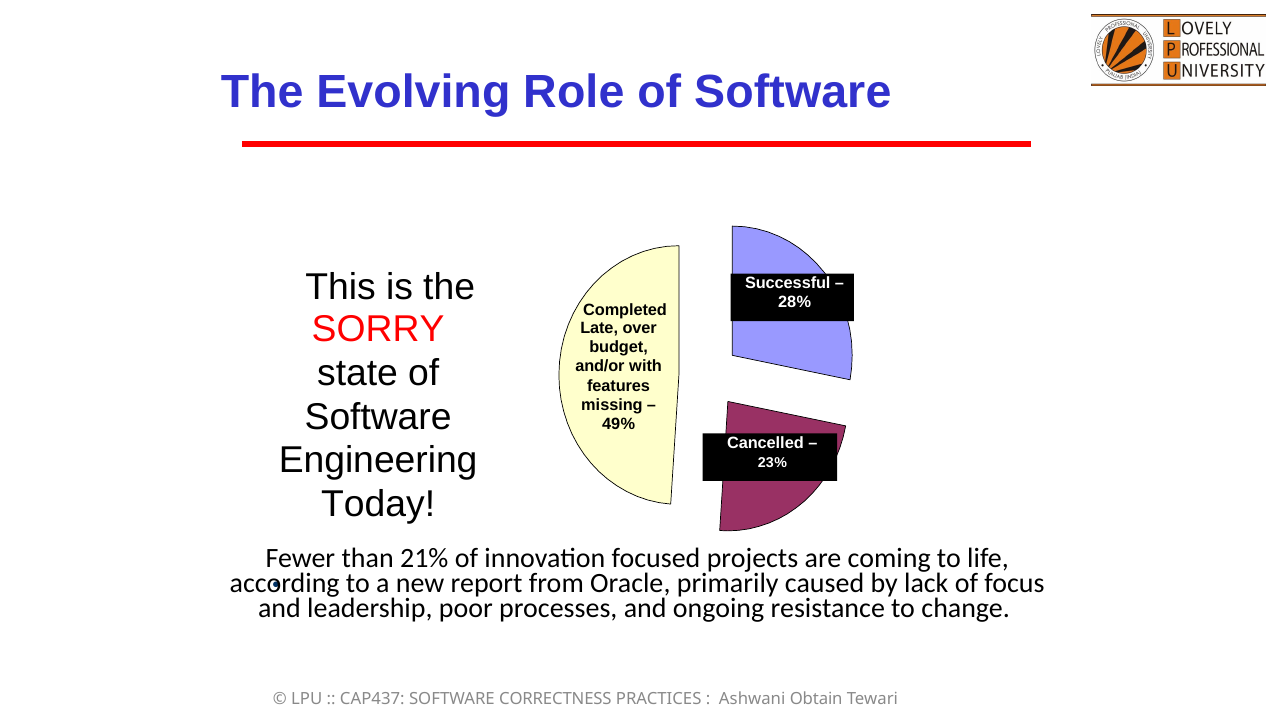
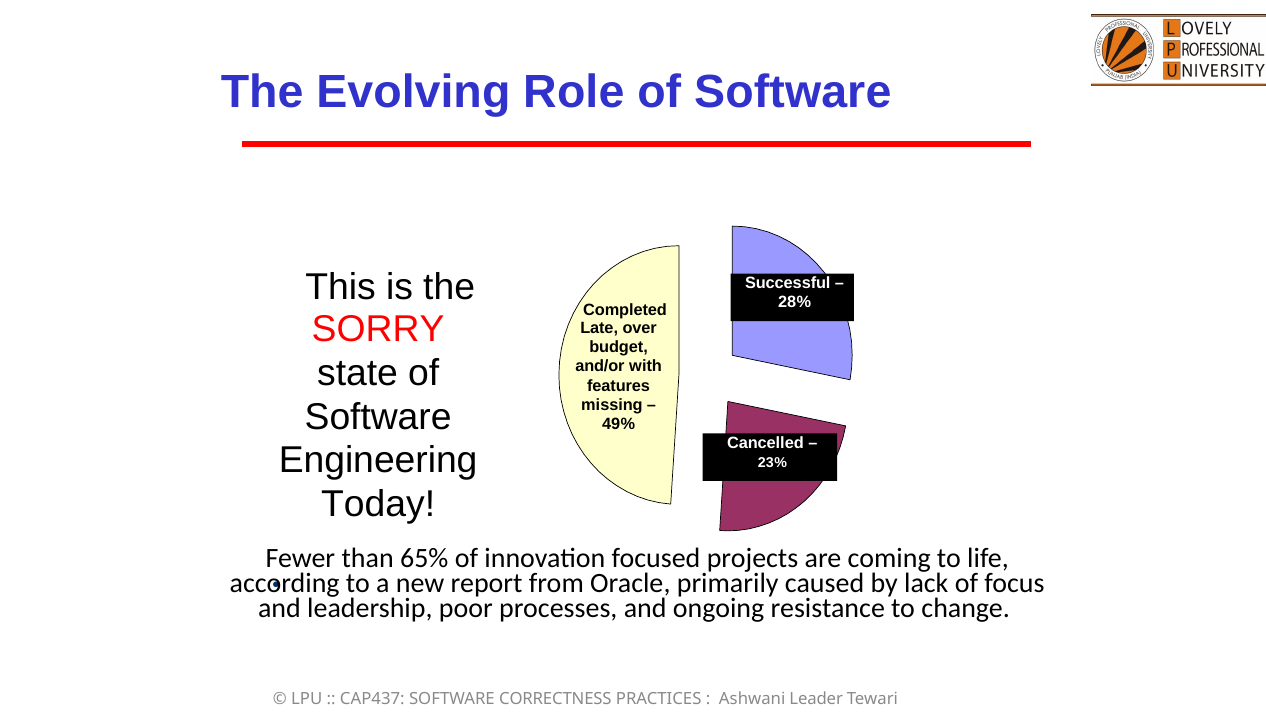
21%: 21% -> 65% (424, 558)
Obtain: Obtain -> Leader (816, 699)
